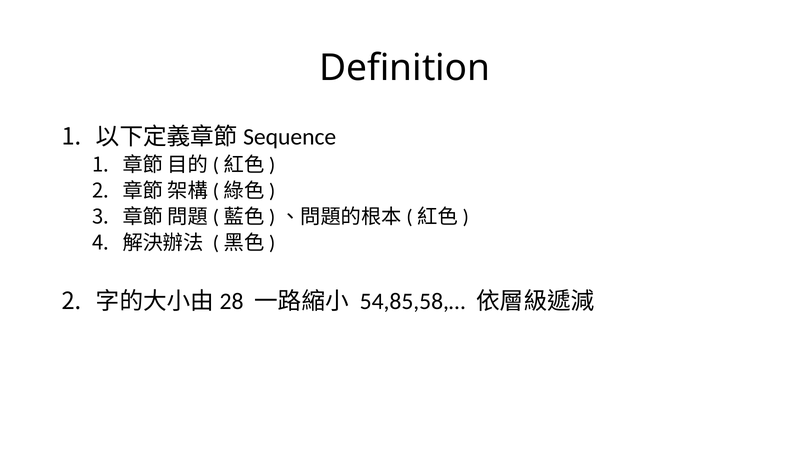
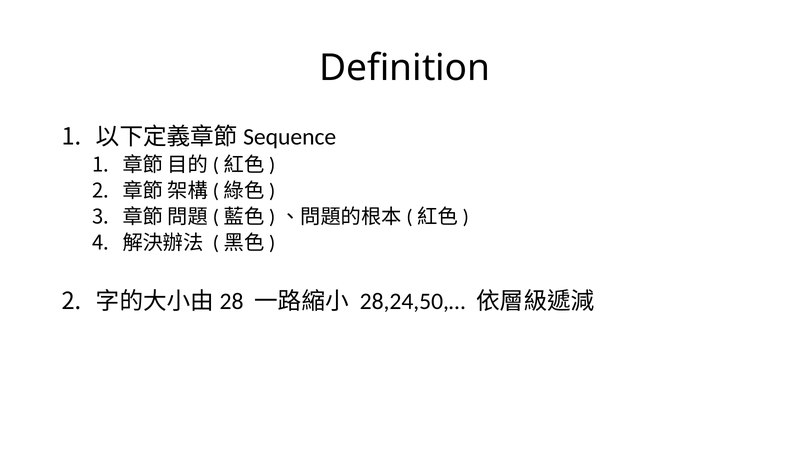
54,85,58,…: 54,85,58,… -> 28,24,50,… (412, 301)
